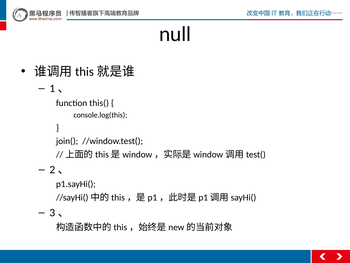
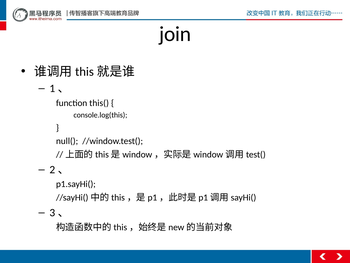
null: null -> join (175, 34)
join(: join( -> null( (67, 141)
